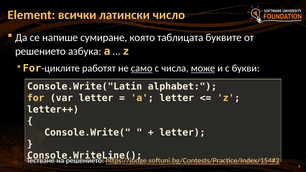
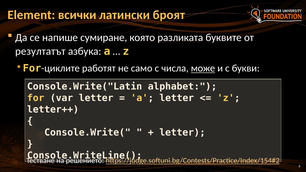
число: число -> броят (169, 15)
таблицата: таблицата -> разликата (180, 38)
решението: решението -> резултатът (40, 51)
само underline: present -> none (142, 68)
